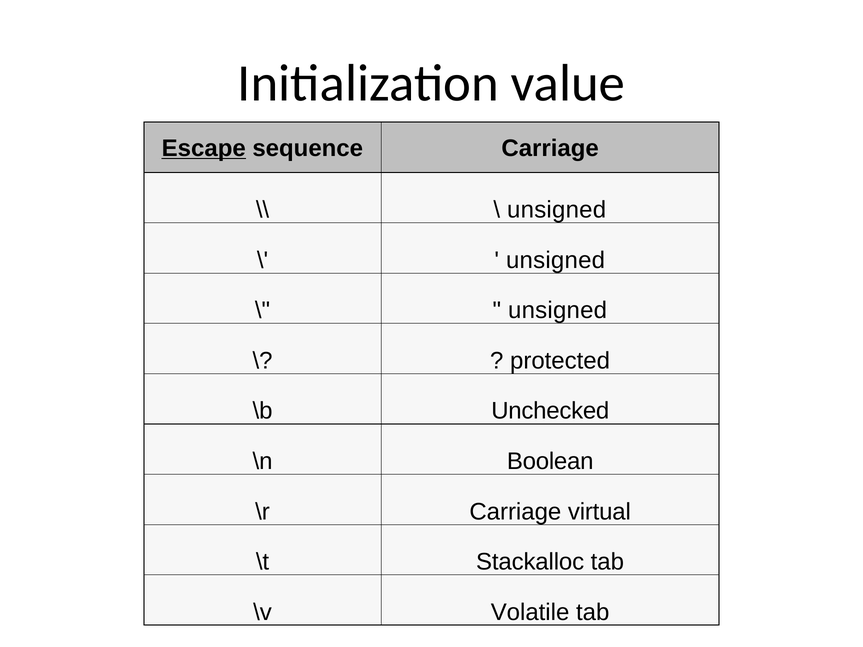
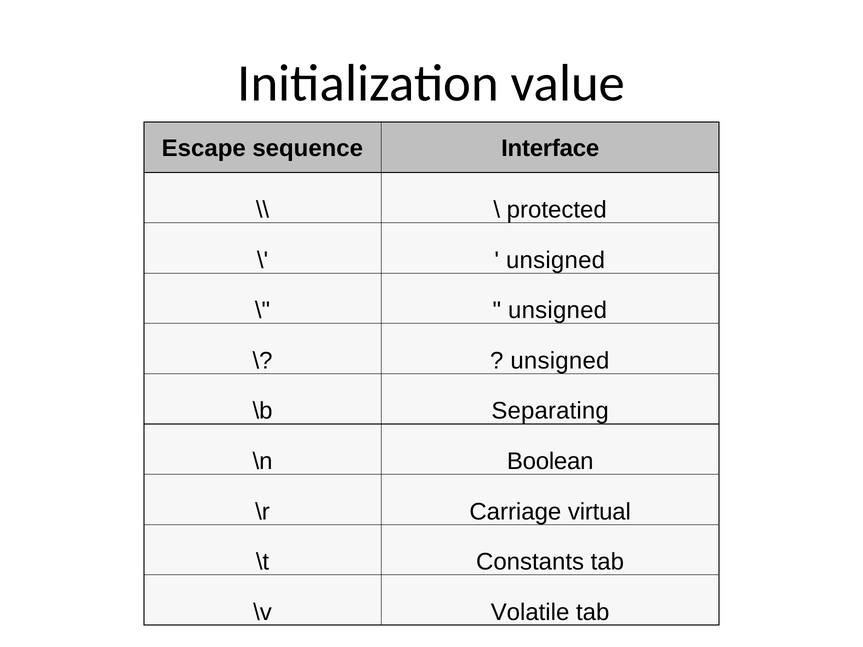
Escape underline: present -> none (204, 148)
sequence Carriage: Carriage -> Interface (550, 148)
unsigned: unsigned -> protected (557, 210)
protected: protected -> unsigned (560, 361)
Unchecked: Unchecked -> Separating (550, 411)
Stackalloc: Stackalloc -> Constants (530, 562)
